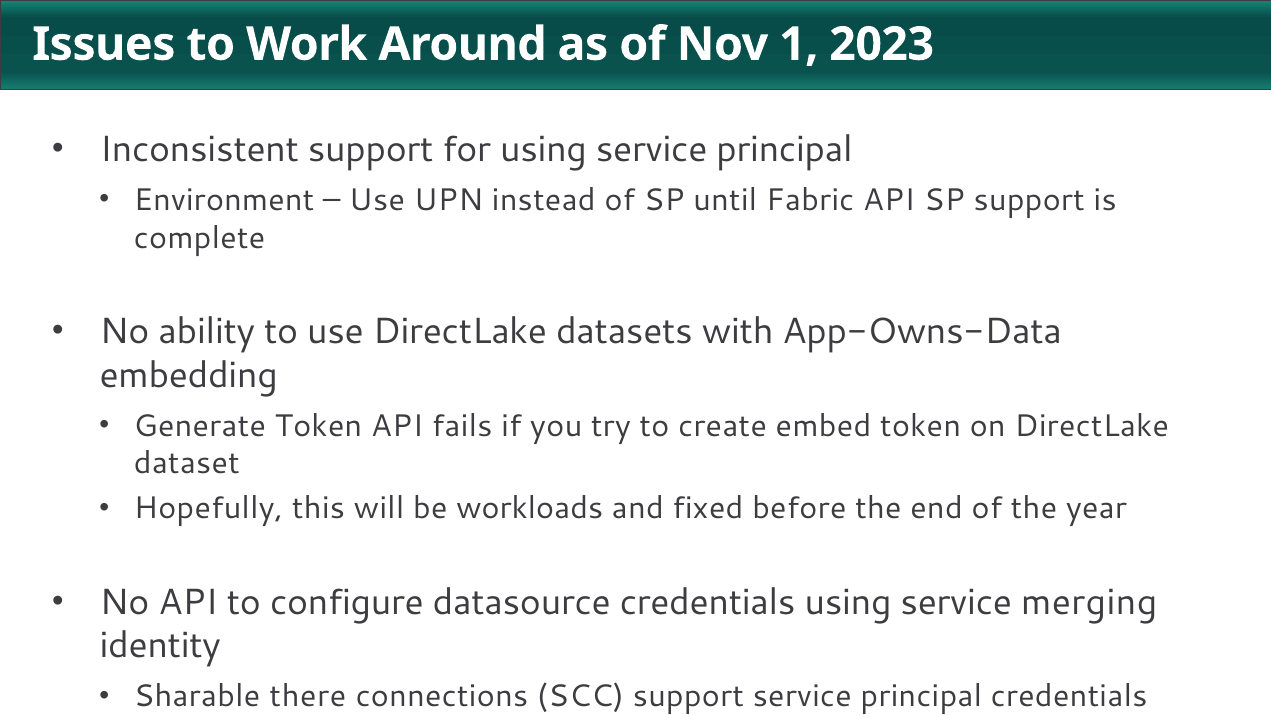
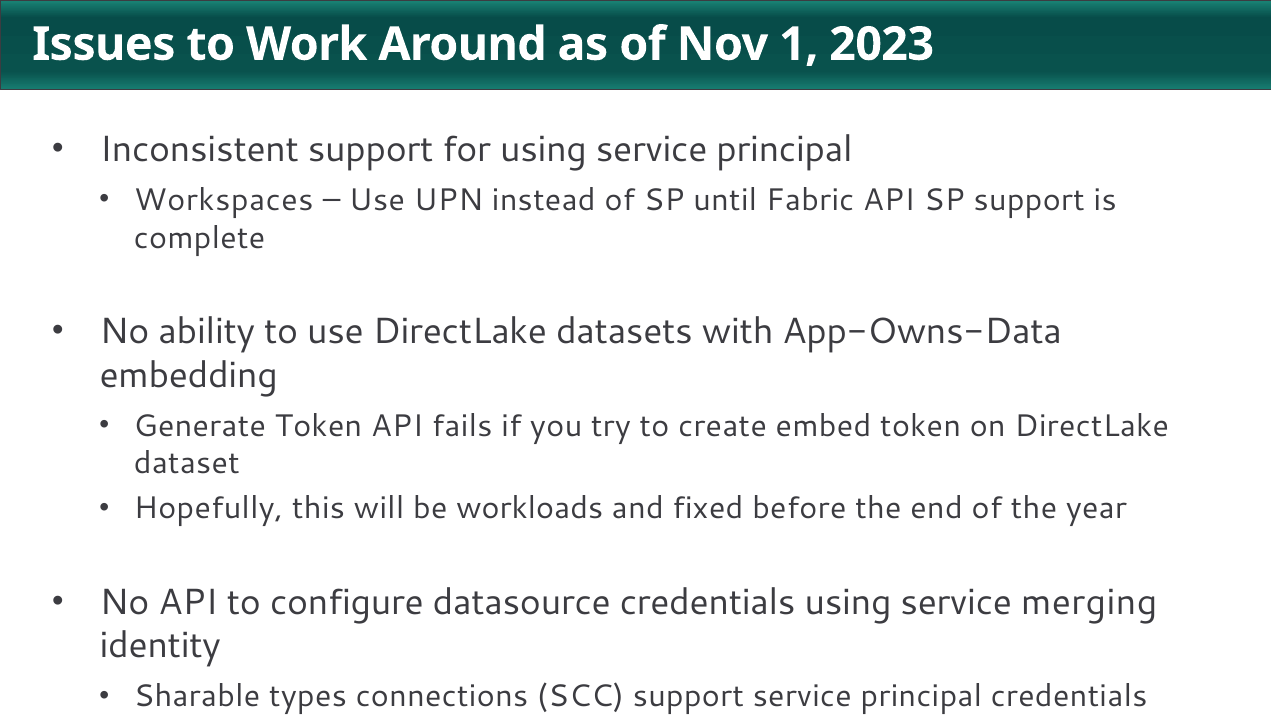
Environment: Environment -> Workspaces (224, 200)
there: there -> types (308, 696)
